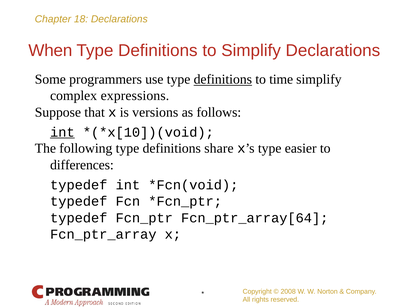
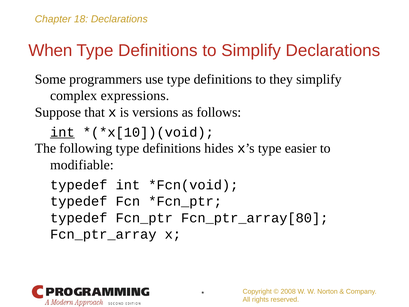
definitions underline: present -> none (223, 79)
time: time -> they (281, 79)
share: share -> hides (219, 148)
differences: differences -> modifiable (82, 165)
Fcn_ptr_array[64: Fcn_ptr_array[64 -> Fcn_ptr_array[80 (255, 218)
